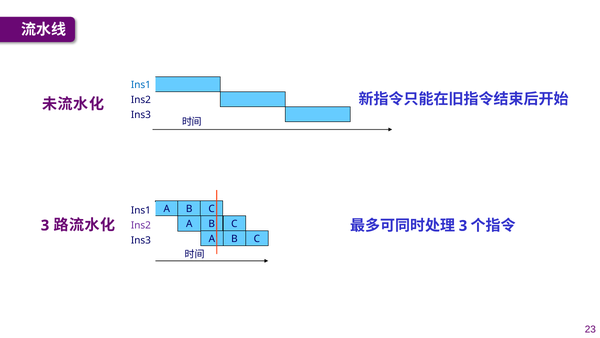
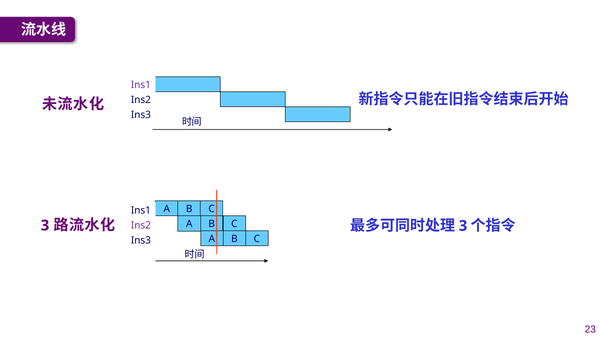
Ins1 colour: blue -> purple (141, 85)
